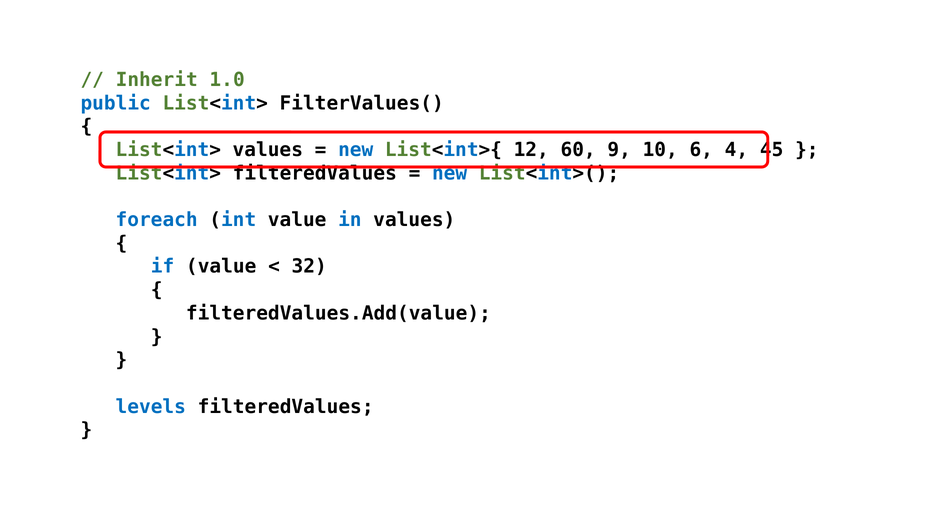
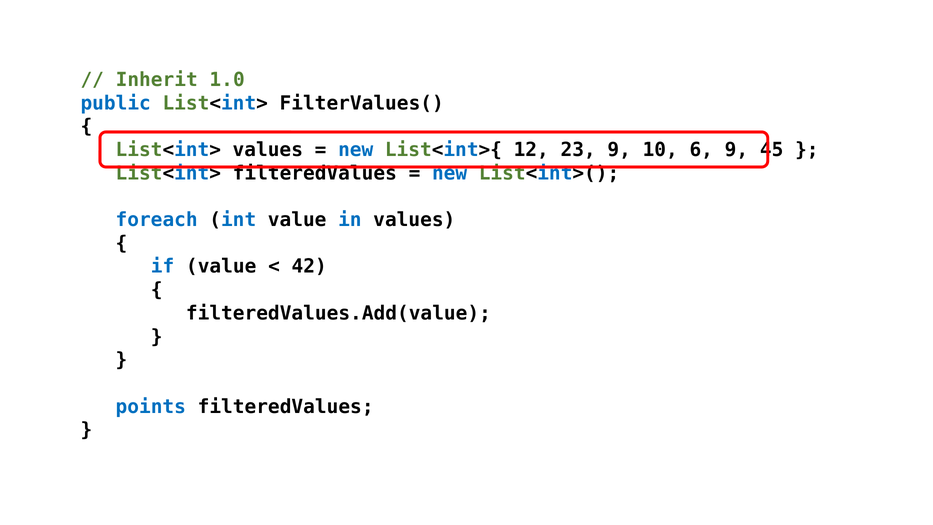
60: 60 -> 23 (578, 150)
6 4: 4 -> 9 (736, 150)
32: 32 -> 42 (309, 266)
levels: levels -> points (151, 406)
